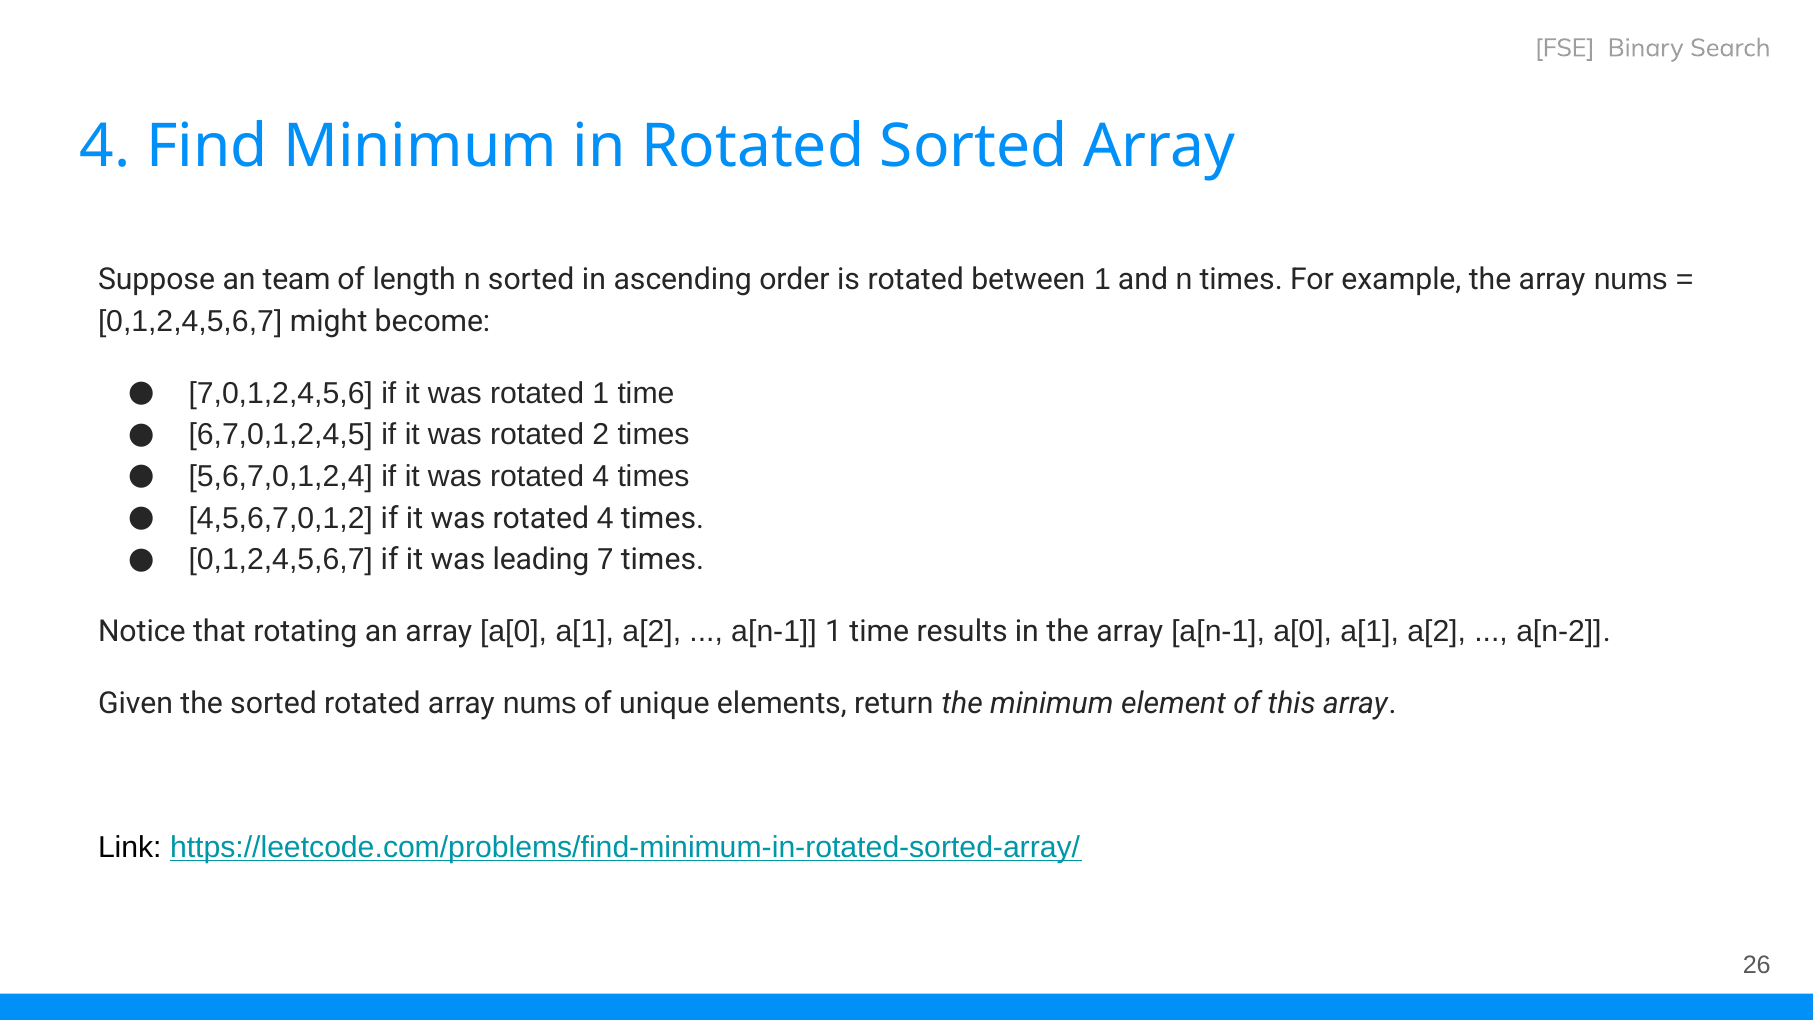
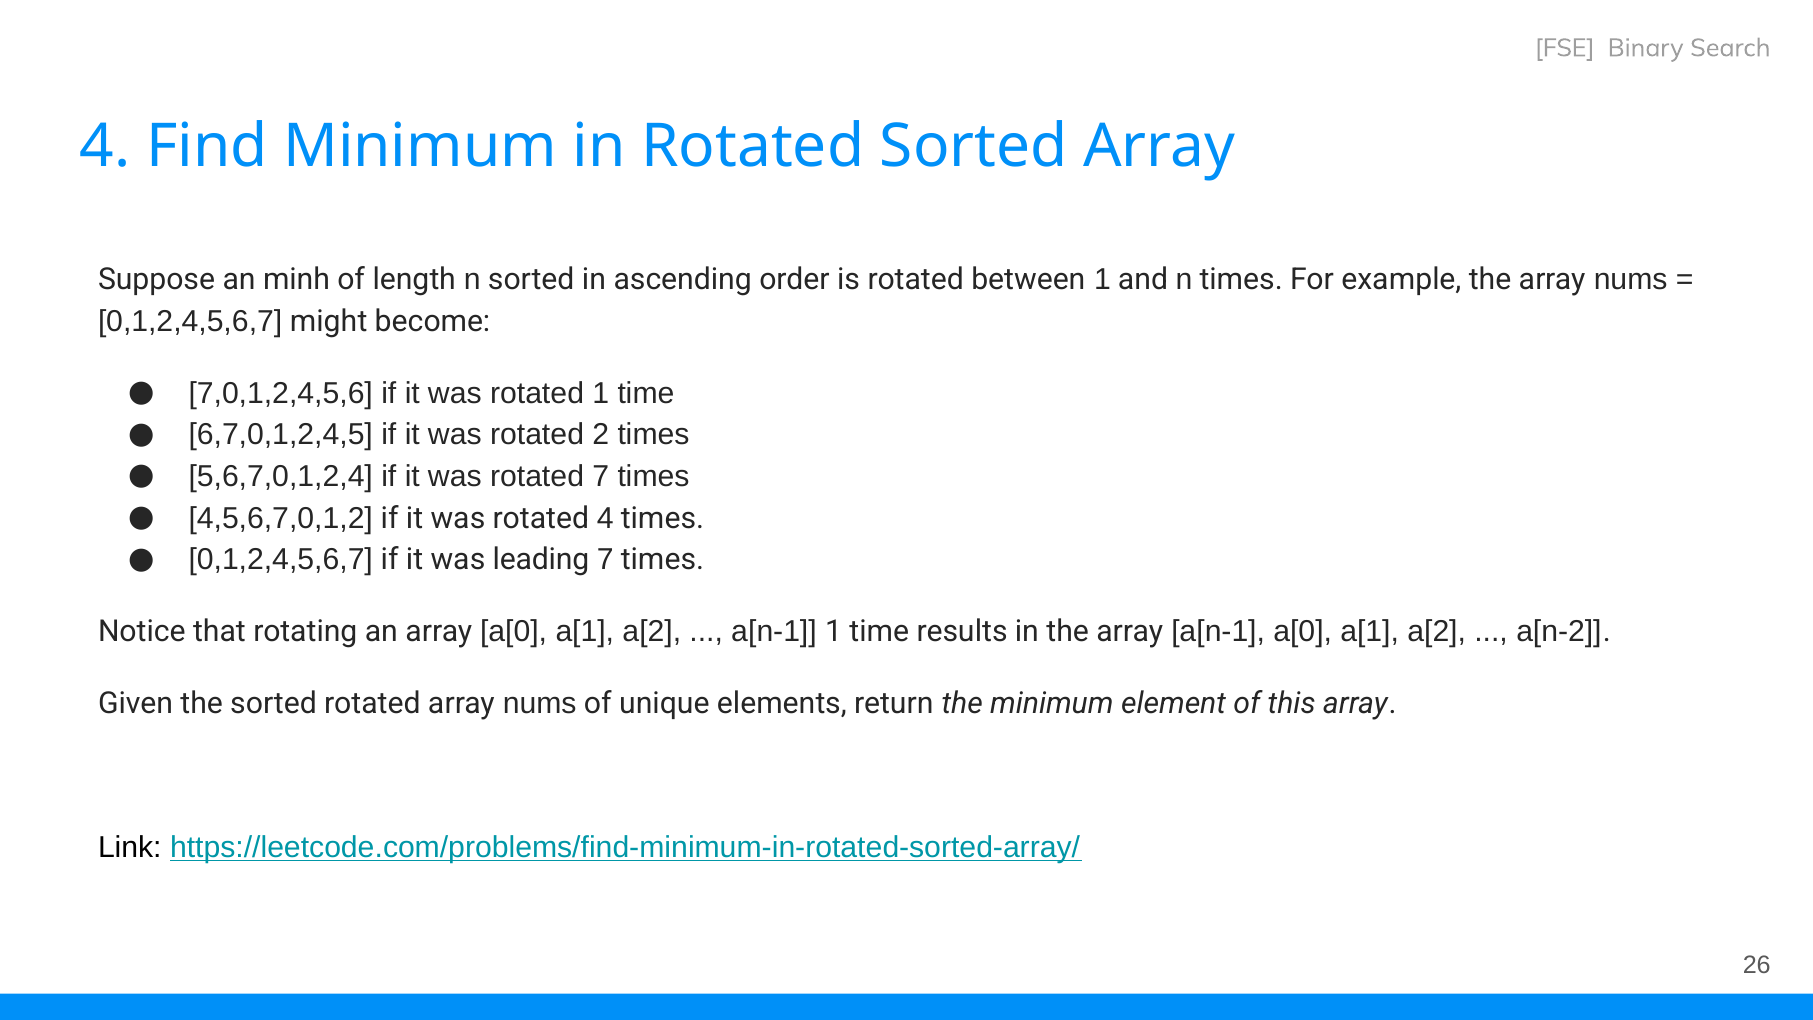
team: team -> minh (296, 280)
4: 4 -> 7 (601, 476)
